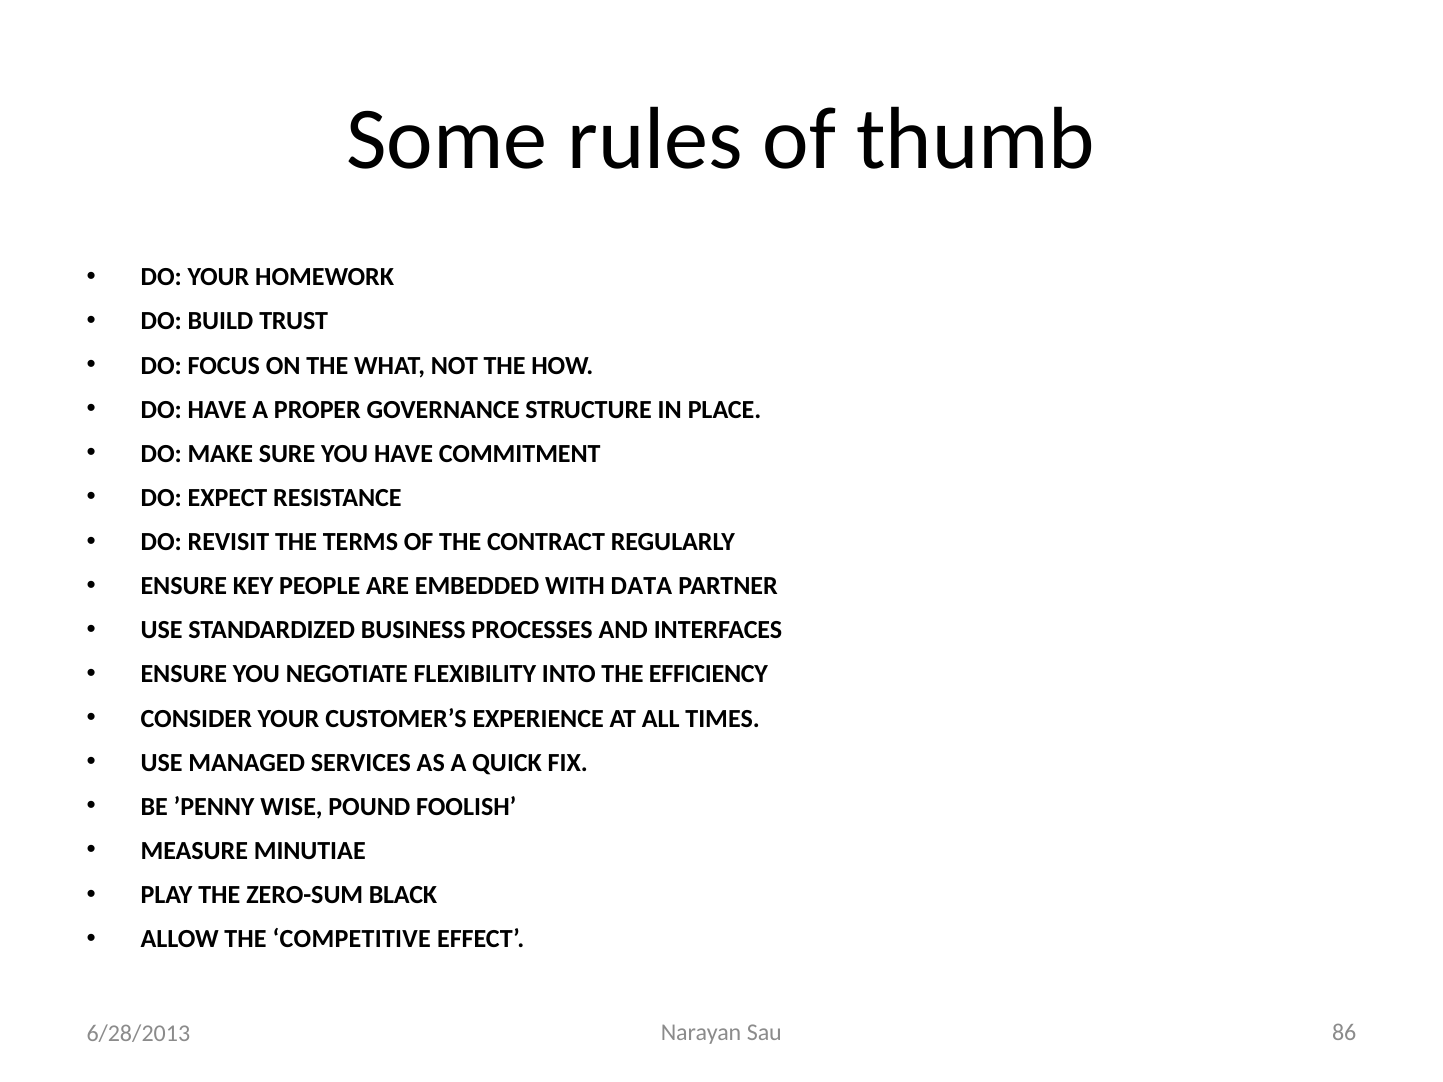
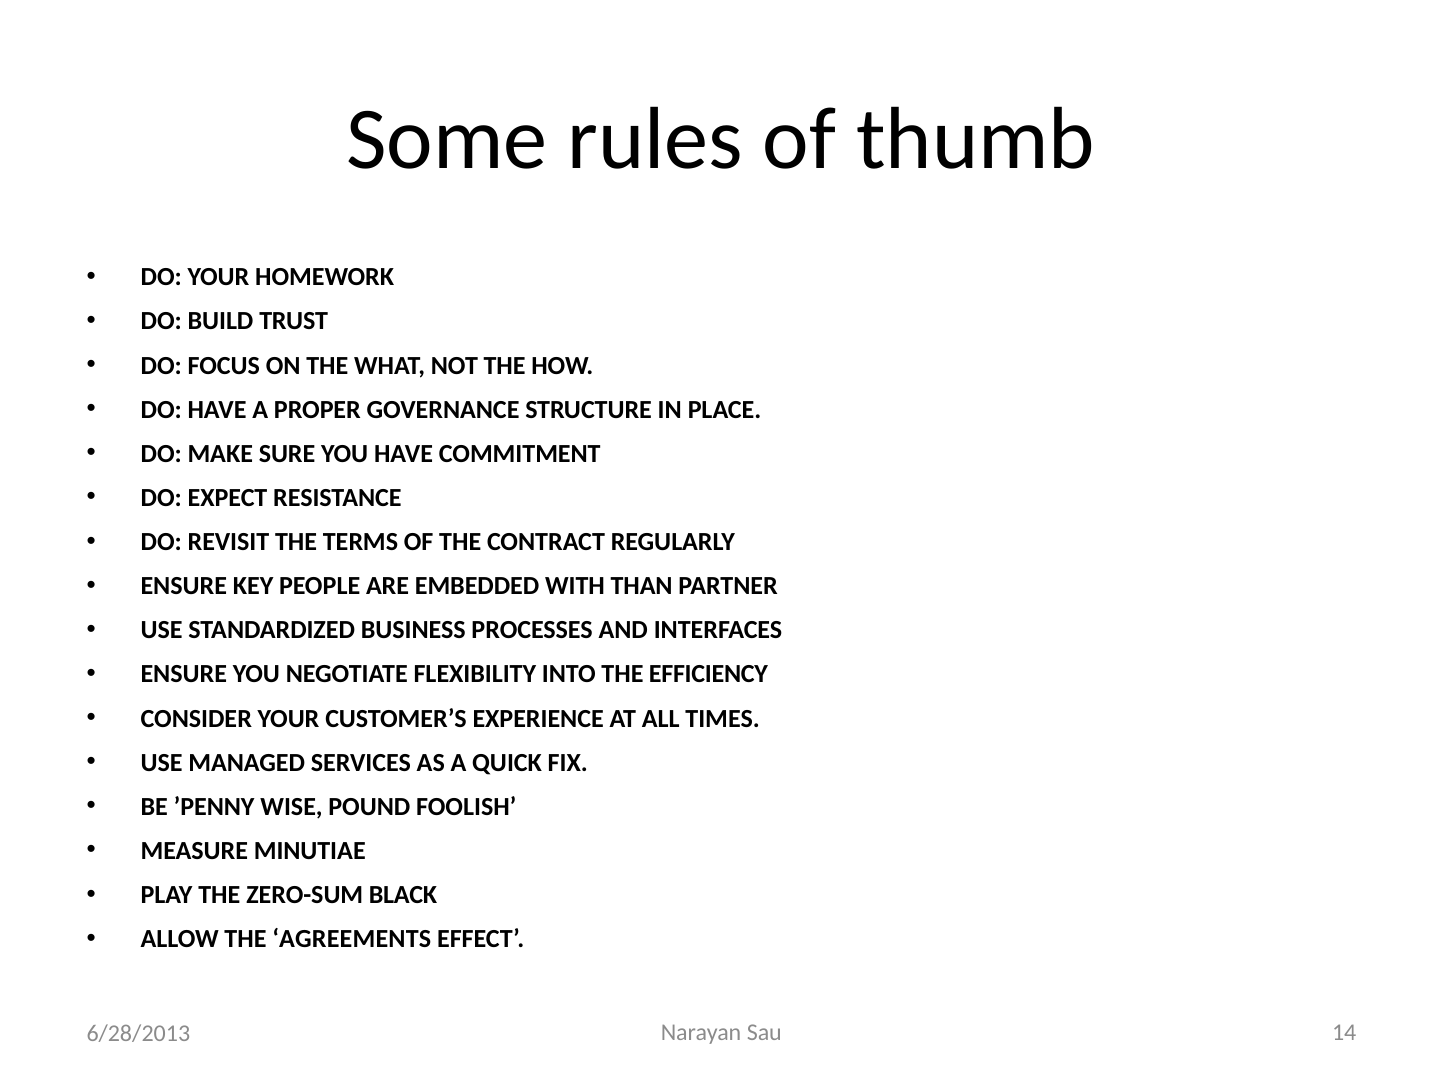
DATA: DATA -> THAN (642, 586)
COMPETITIVE: COMPETITIVE -> AGREEMENTS (352, 939)
86: 86 -> 14 (1344, 1033)
